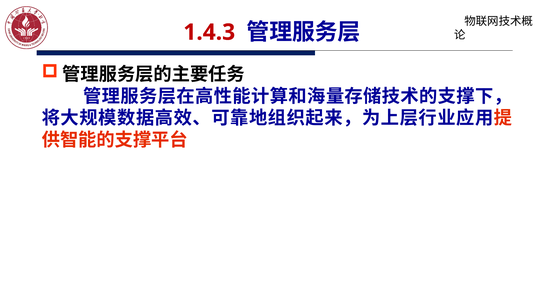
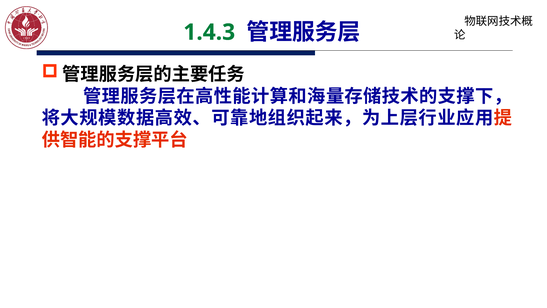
1.4.3 colour: red -> green (209, 32)
